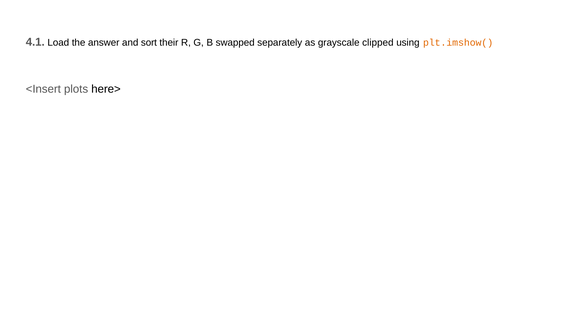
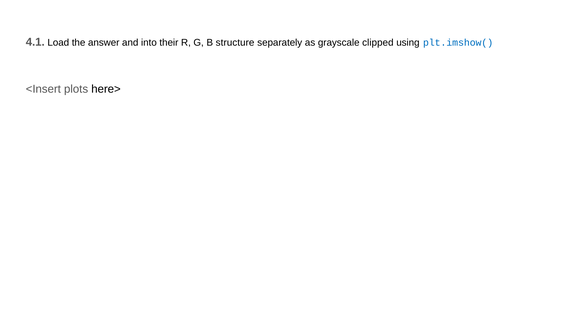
sort: sort -> into (149, 42)
swapped: swapped -> structure (235, 42)
plt.imshow( colour: orange -> blue (458, 42)
